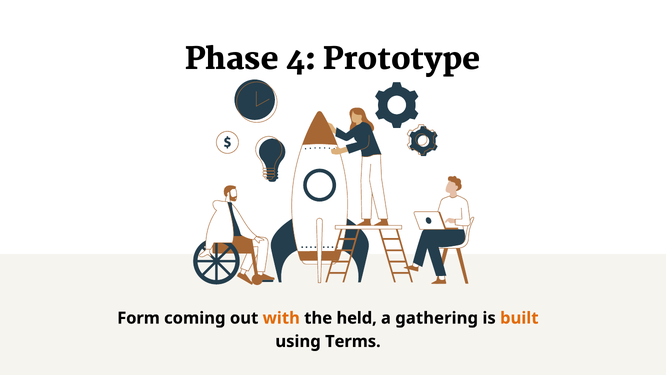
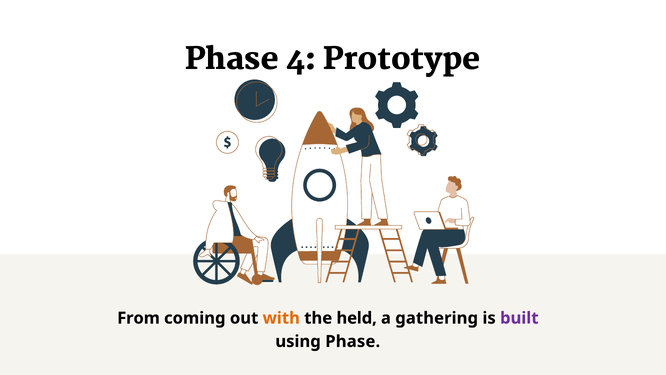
Form: Form -> From (139, 318)
built colour: orange -> purple (519, 318)
using Terms: Terms -> Phase (353, 341)
